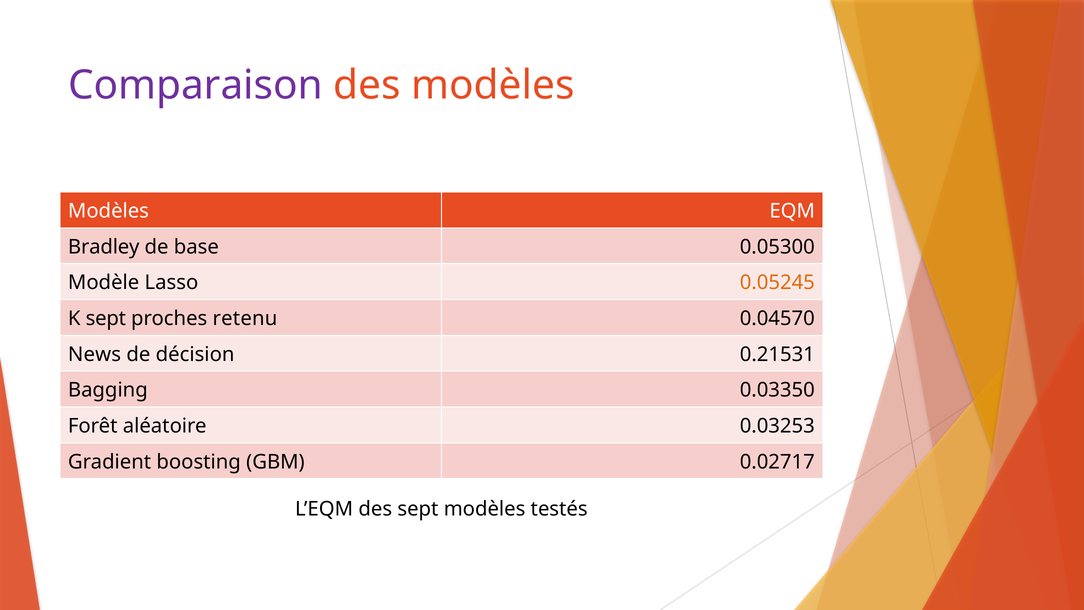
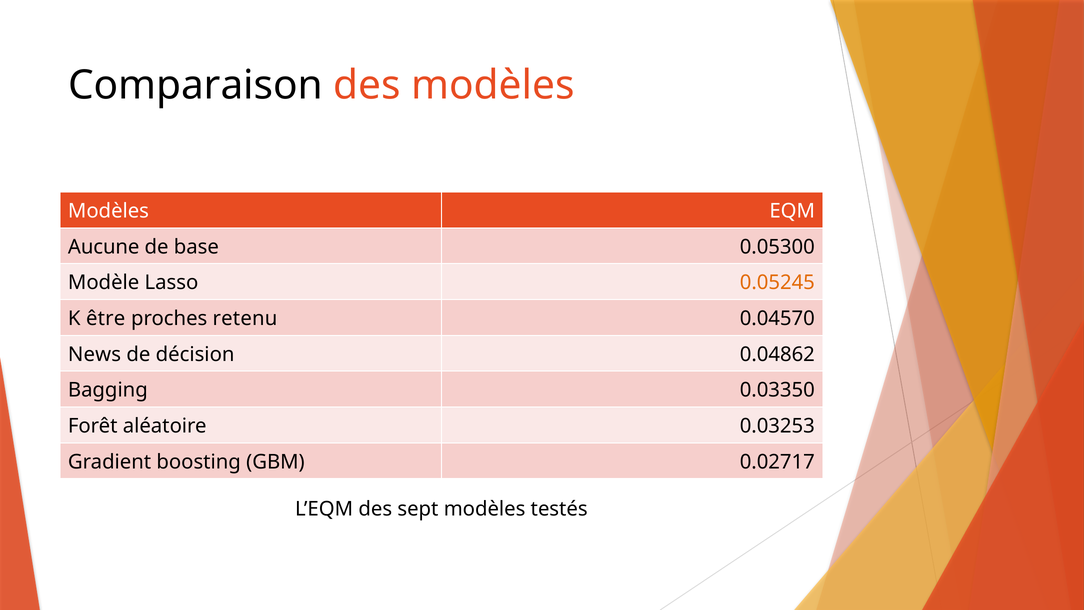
Comparaison colour: purple -> black (196, 85)
Bradley: Bradley -> Aucune (104, 247)
K sept: sept -> être (106, 318)
0.21531: 0.21531 -> 0.04862 (777, 354)
